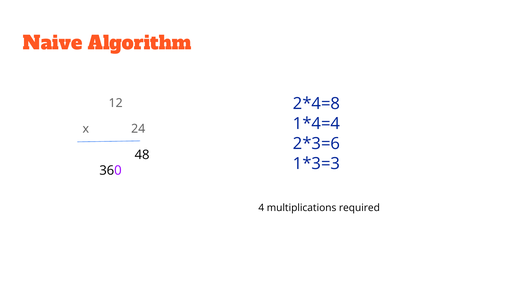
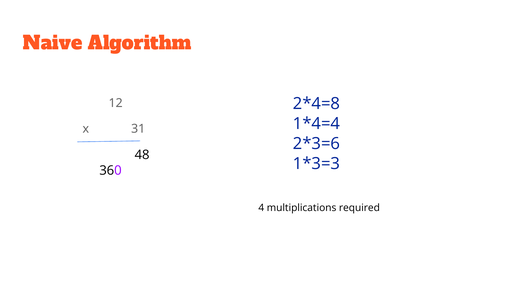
24: 24 -> 31 (138, 129)
